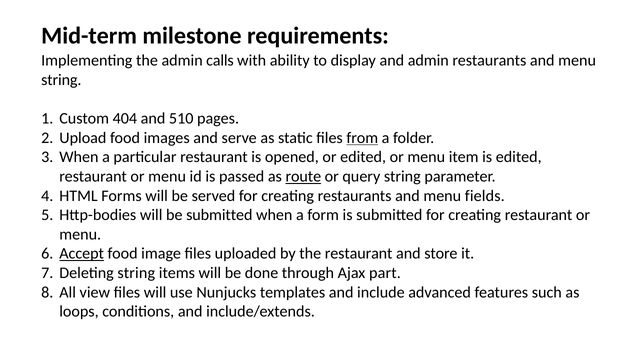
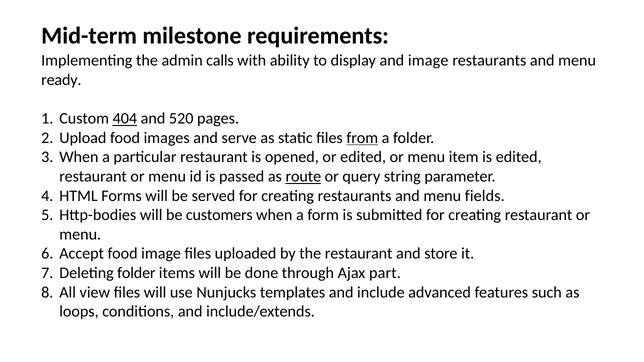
and admin: admin -> image (428, 61)
string: string -> ready (61, 80)
404 underline: none -> present (125, 119)
510: 510 -> 520 (181, 119)
be submitted: submitted -> customers (219, 215)
Accept underline: present -> none (82, 254)
Deleting string: string -> folder (136, 273)
